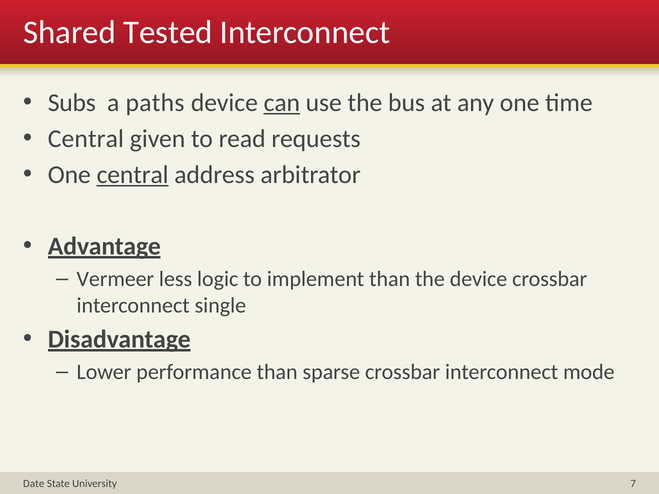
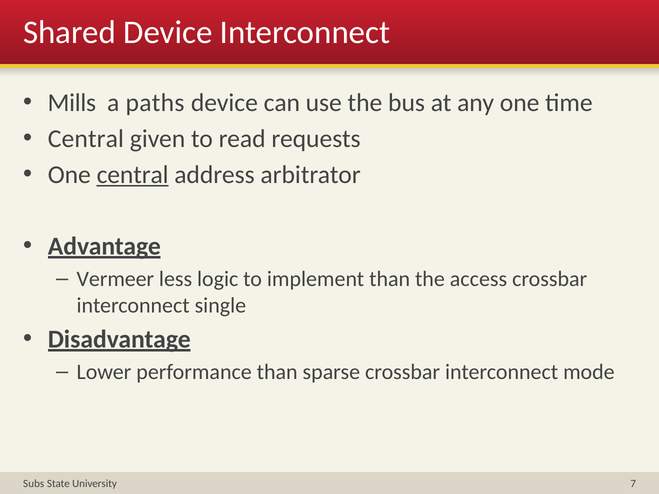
Shared Tested: Tested -> Device (168, 33)
Subs: Subs -> Mills (72, 103)
can underline: present -> none (282, 103)
the device: device -> access (479, 279)
Date: Date -> Subs (34, 484)
